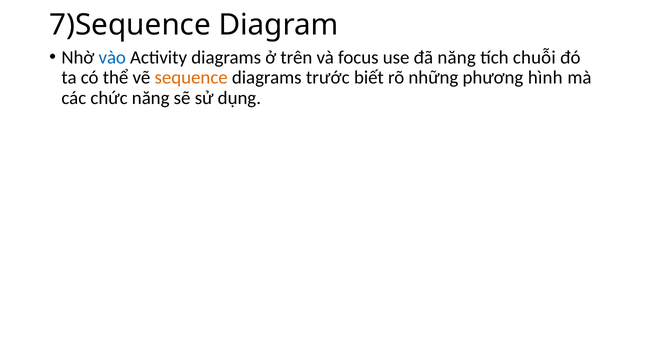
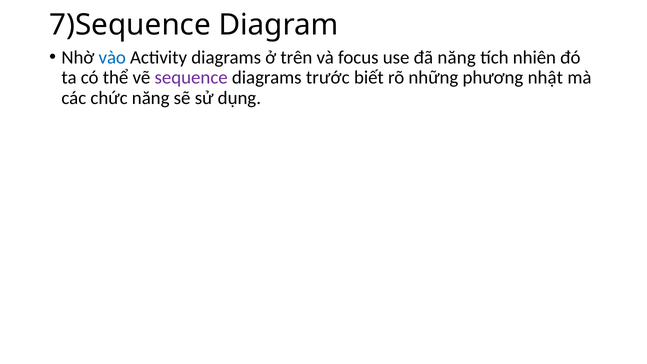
chuỗi: chuỗi -> nhiên (534, 57)
sequence colour: orange -> purple (191, 78)
hình: hình -> nhật (545, 78)
